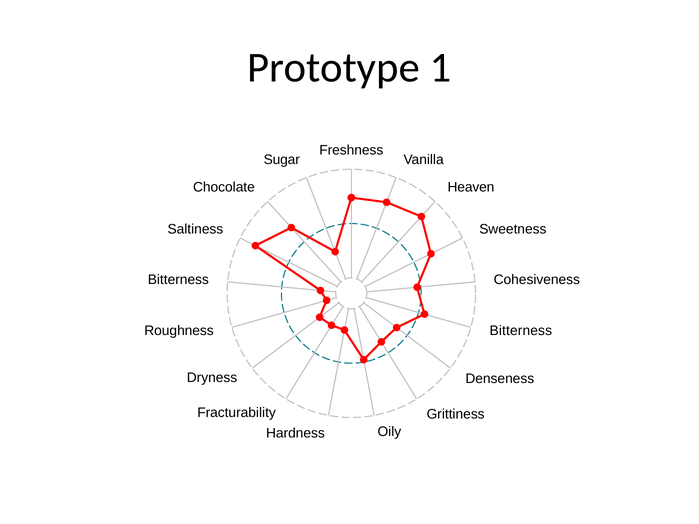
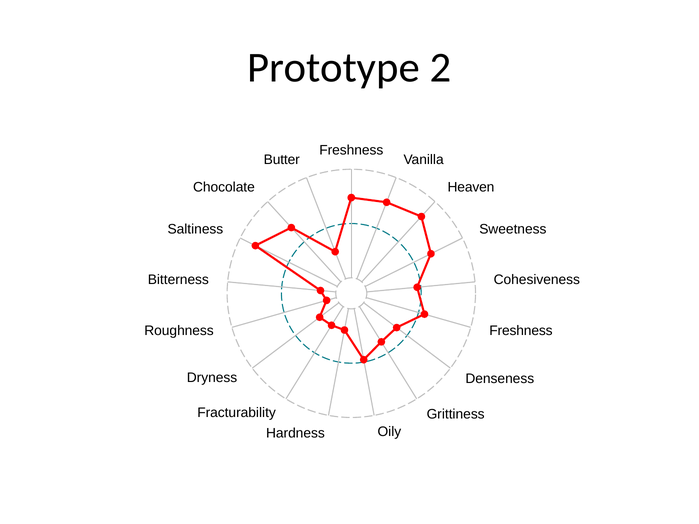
1: 1 -> 2 (440, 68)
Sugar: Sugar -> Butter (282, 160)
Bitterness: Bitterness -> Freshness (521, 331)
